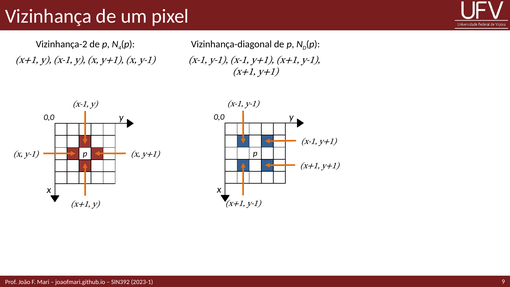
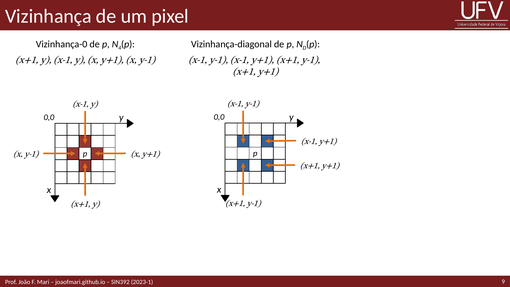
Vizinhança-2: Vizinhança-2 -> Vizinhança-0 (62, 44)
